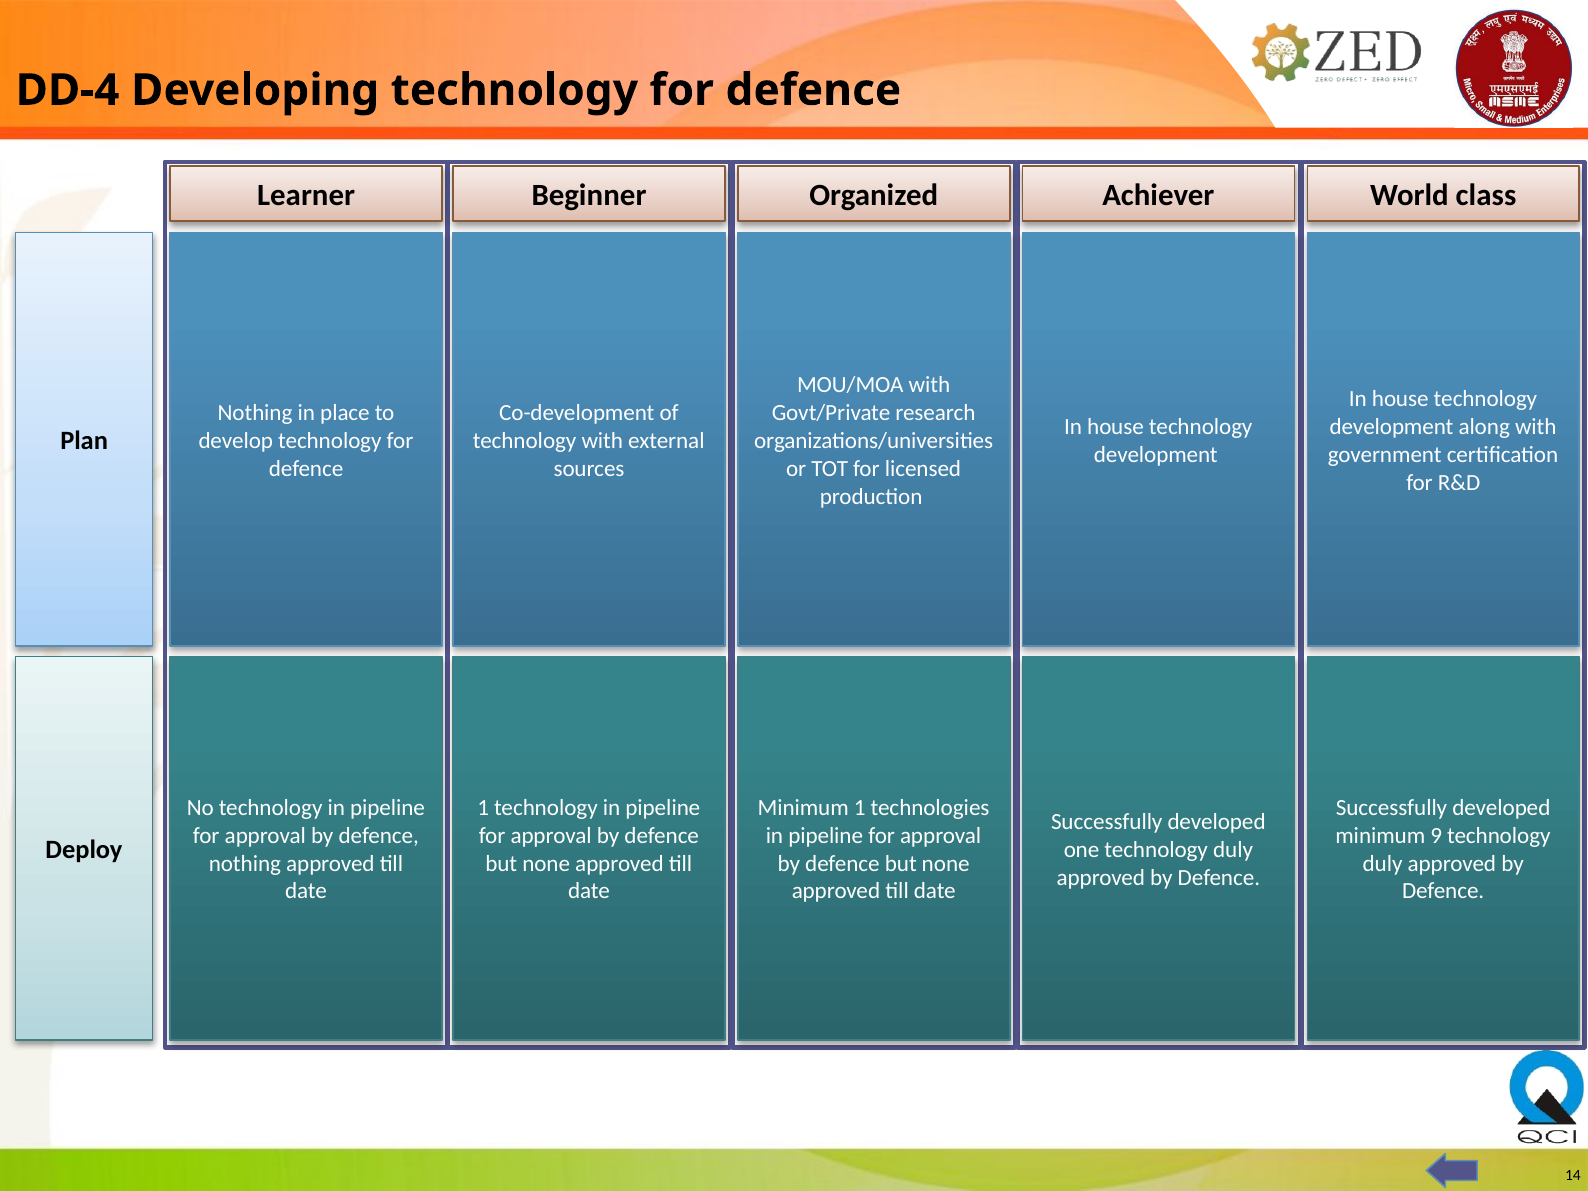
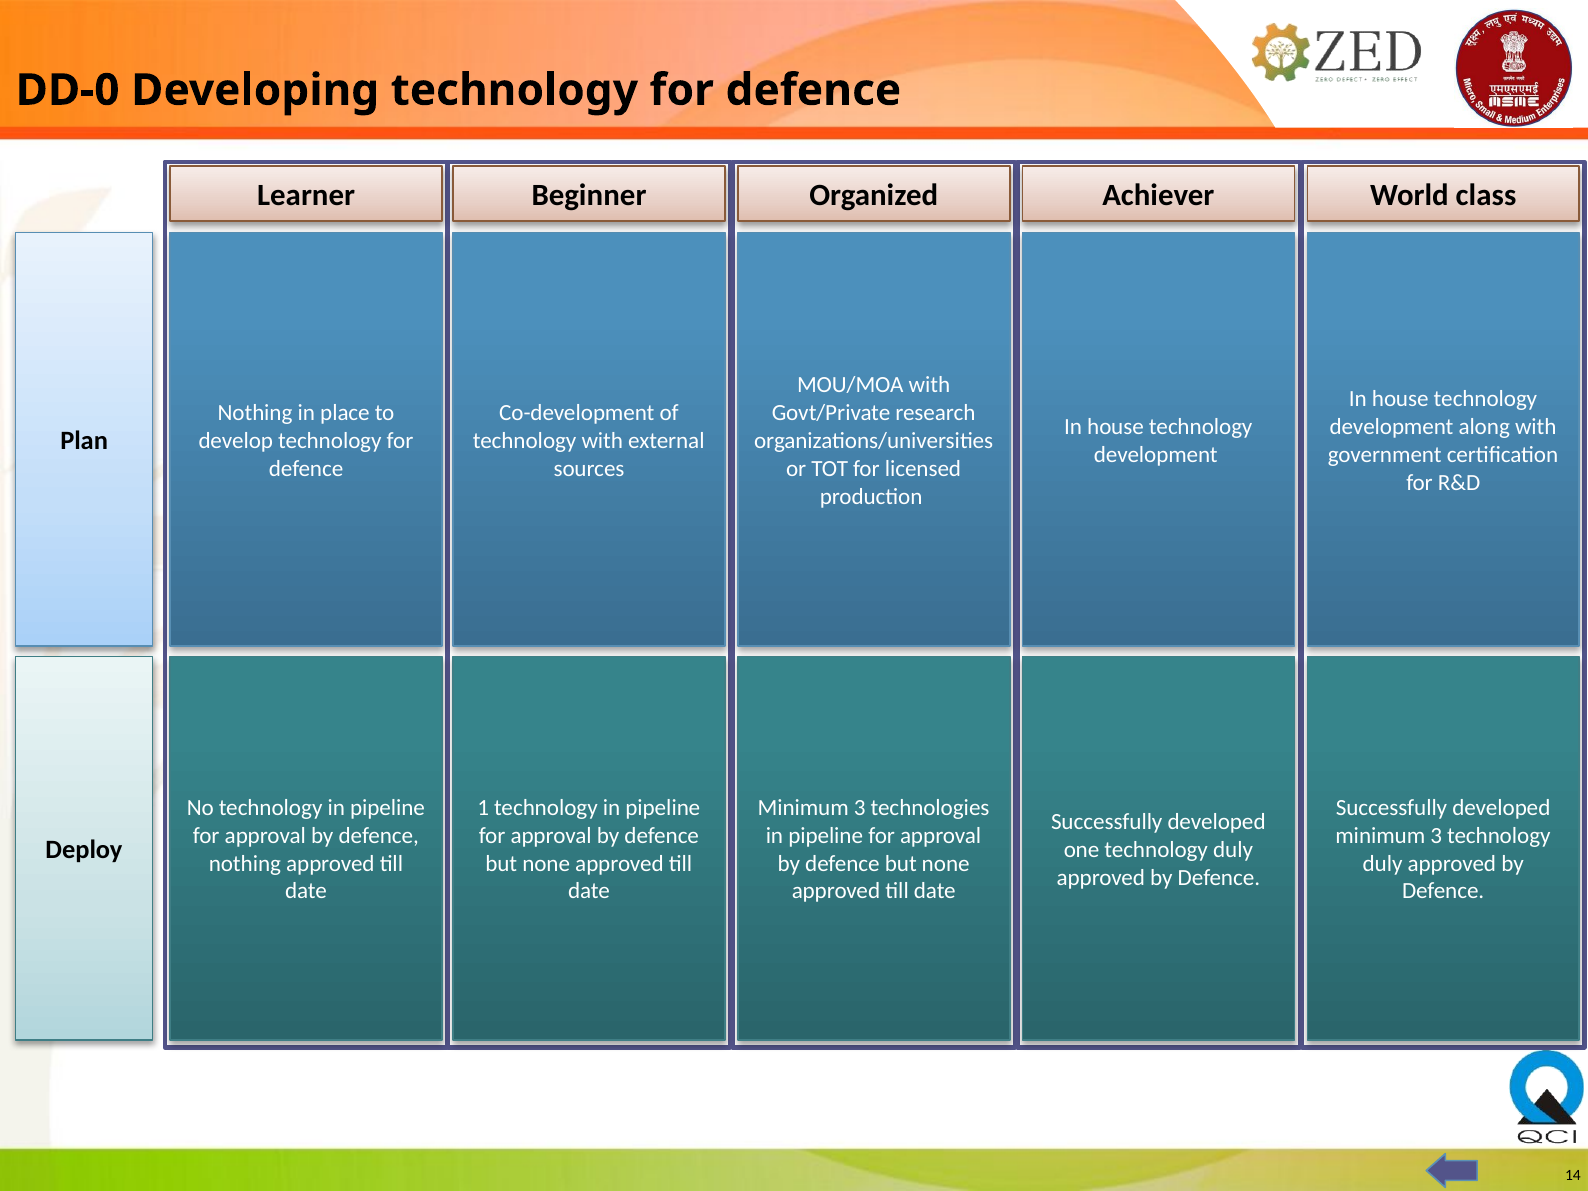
DD-4: DD-4 -> DD-0 (68, 90)
1: 1 -> 3 (860, 808)
9: 9 -> 3 (1436, 836)
